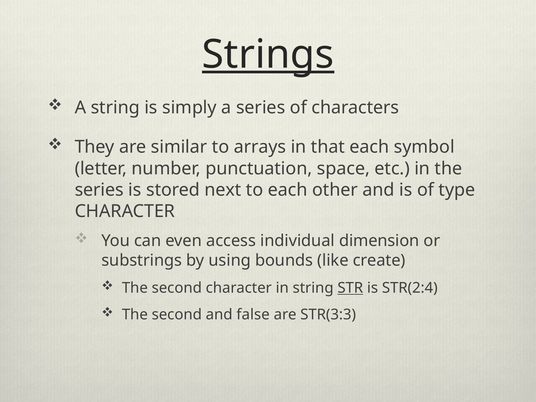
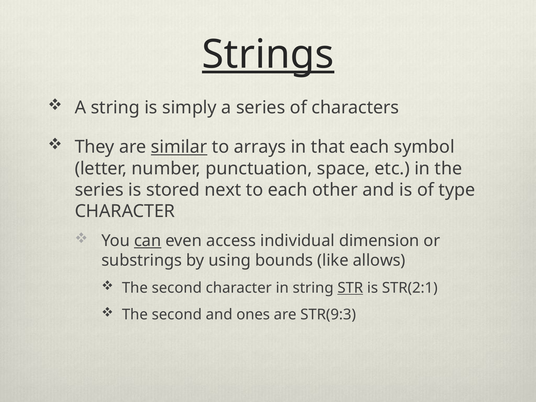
similar underline: none -> present (179, 147)
can underline: none -> present (148, 241)
create: create -> allows (379, 260)
STR(2:4: STR(2:4 -> STR(2:1 (410, 288)
false: false -> ones (253, 315)
STR(3:3: STR(3:3 -> STR(9:3 (328, 315)
